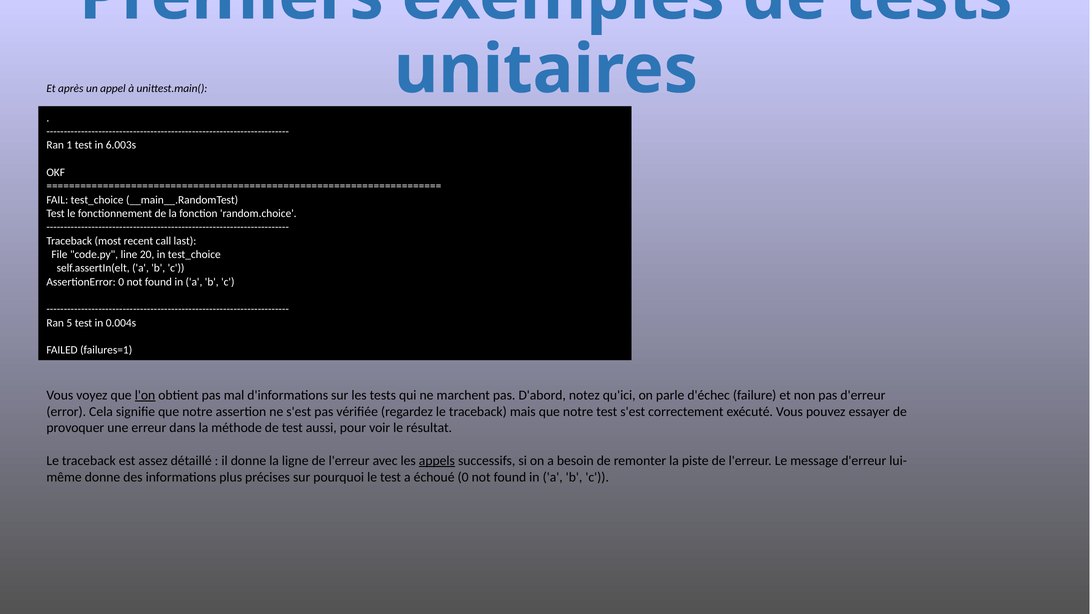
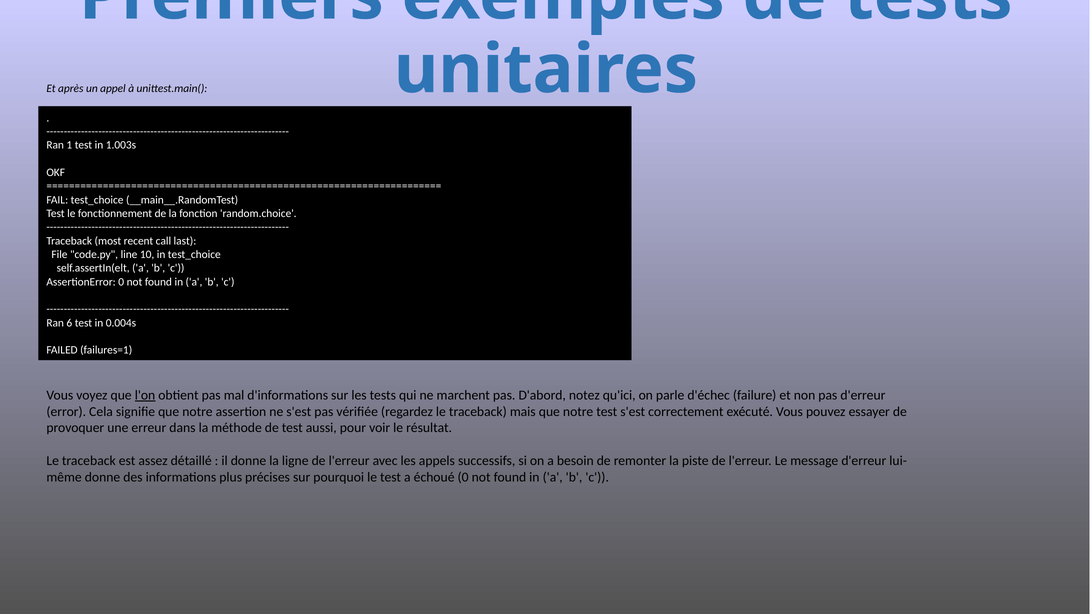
6.003s: 6.003s -> 1.003s (121, 145)
20: 20 -> 10 (147, 255)
5: 5 -> 6 (69, 323)
appels underline: present -> none (437, 461)
